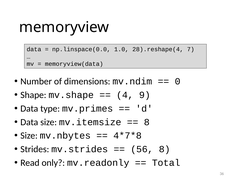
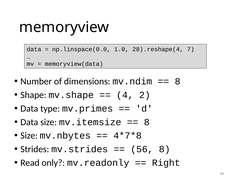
0: 0 -> 8 (178, 82)
9: 9 -> 2 (145, 95)
Total: Total -> Right (166, 163)
